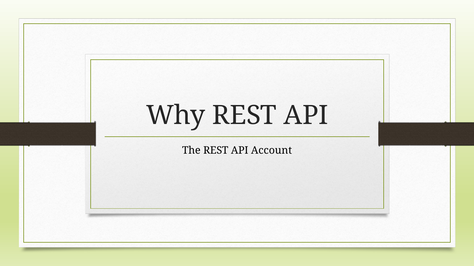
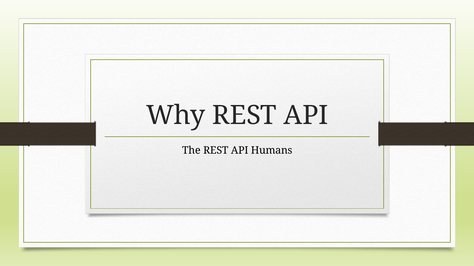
Account: Account -> Humans (272, 151)
